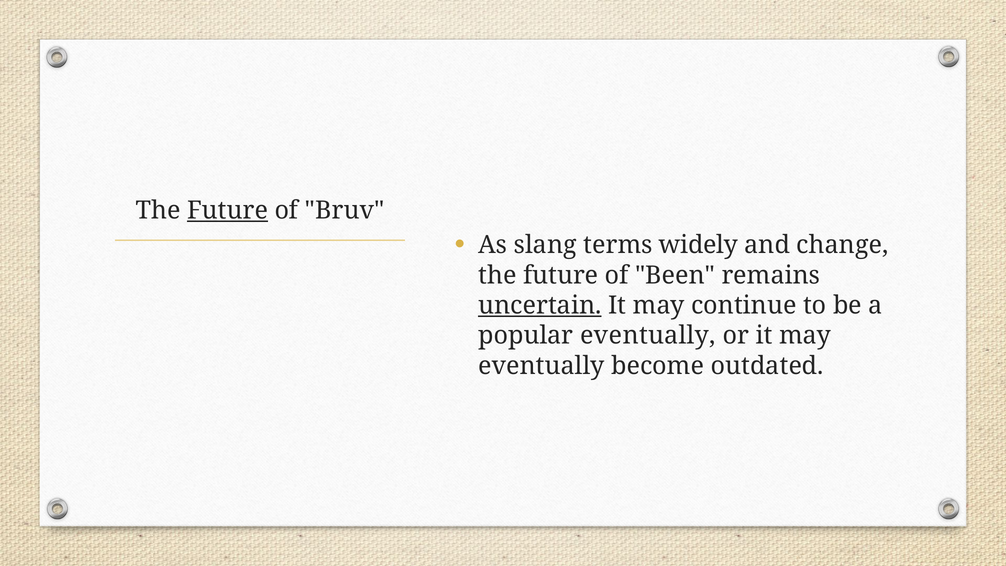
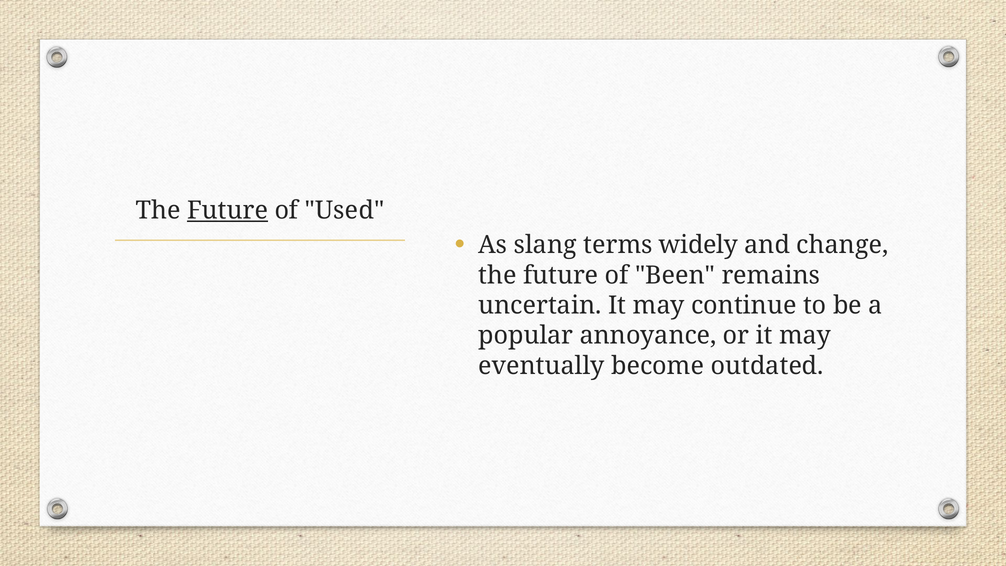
Bruv: Bruv -> Used (345, 211)
uncertain underline: present -> none (540, 305)
popular eventually: eventually -> annoyance (648, 336)
